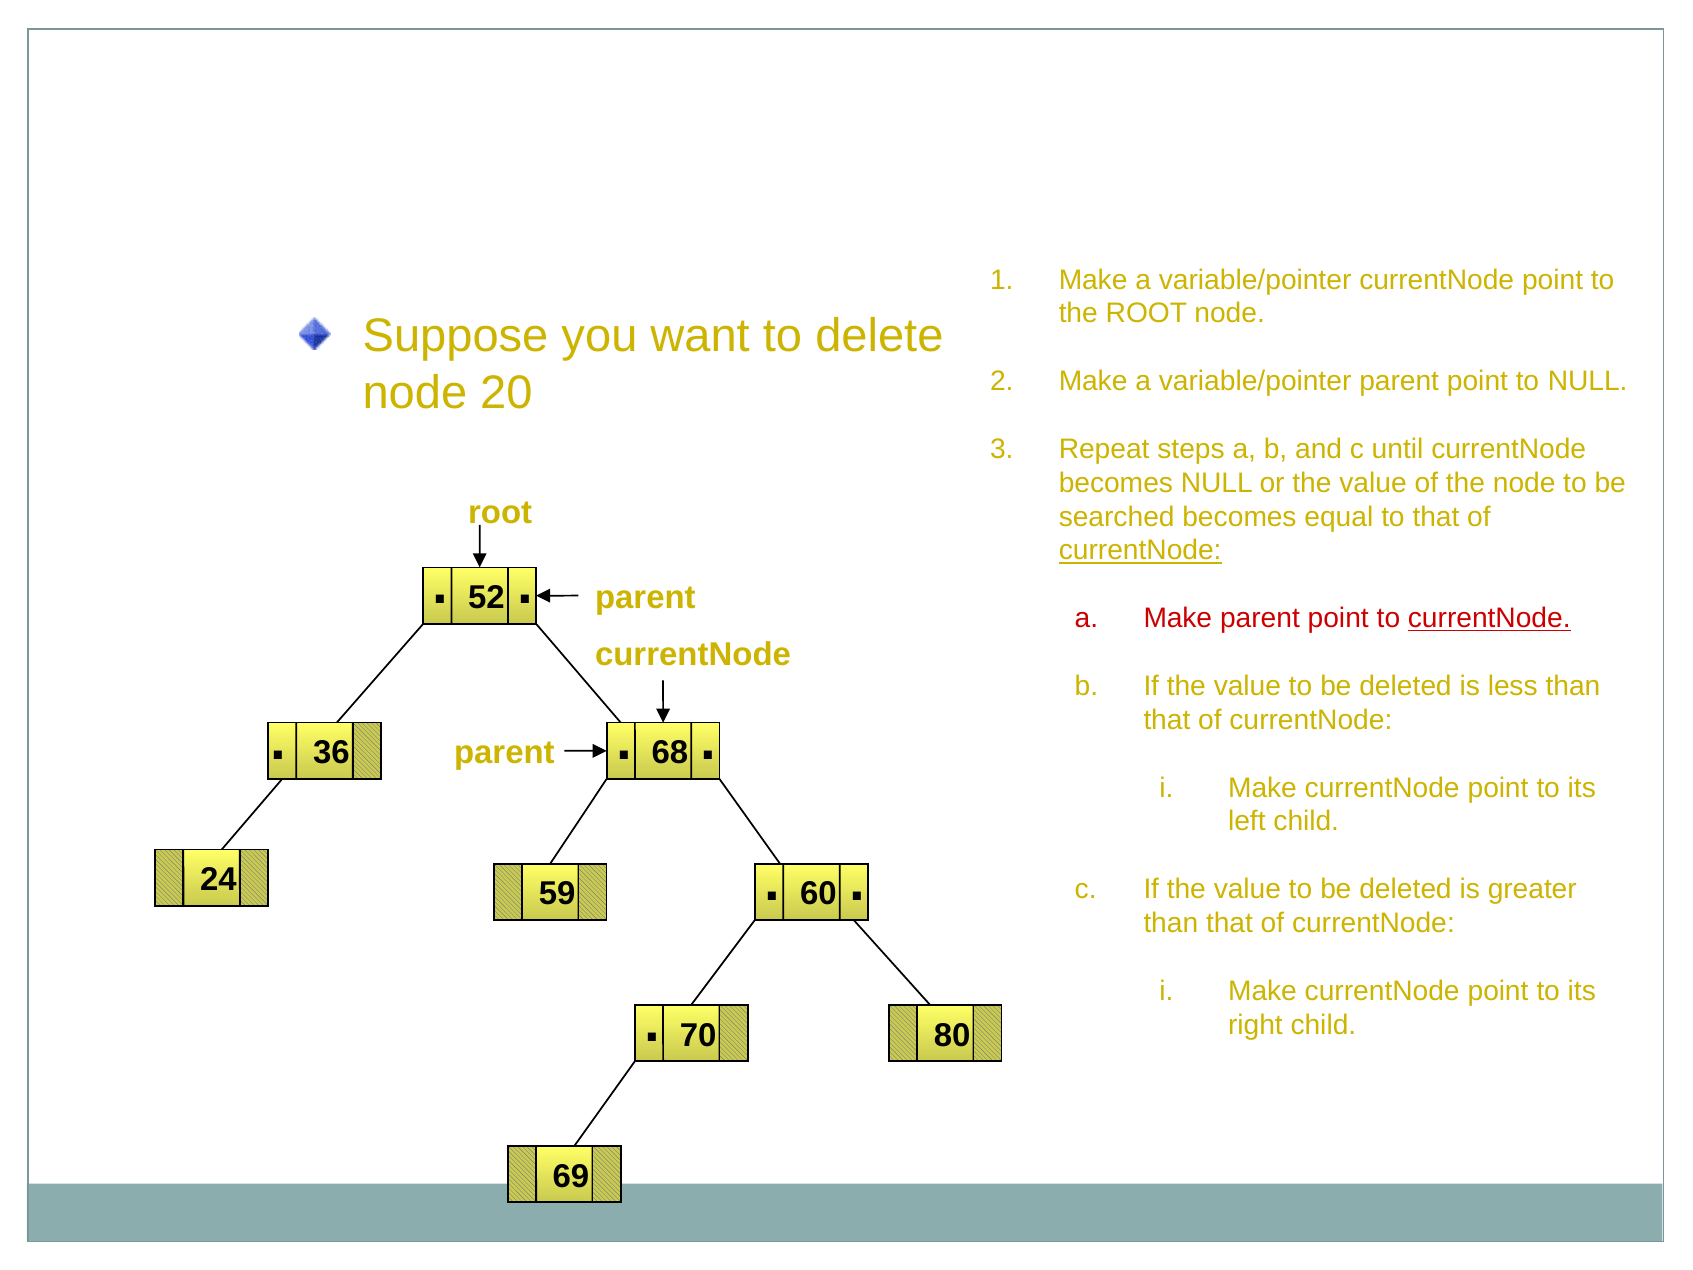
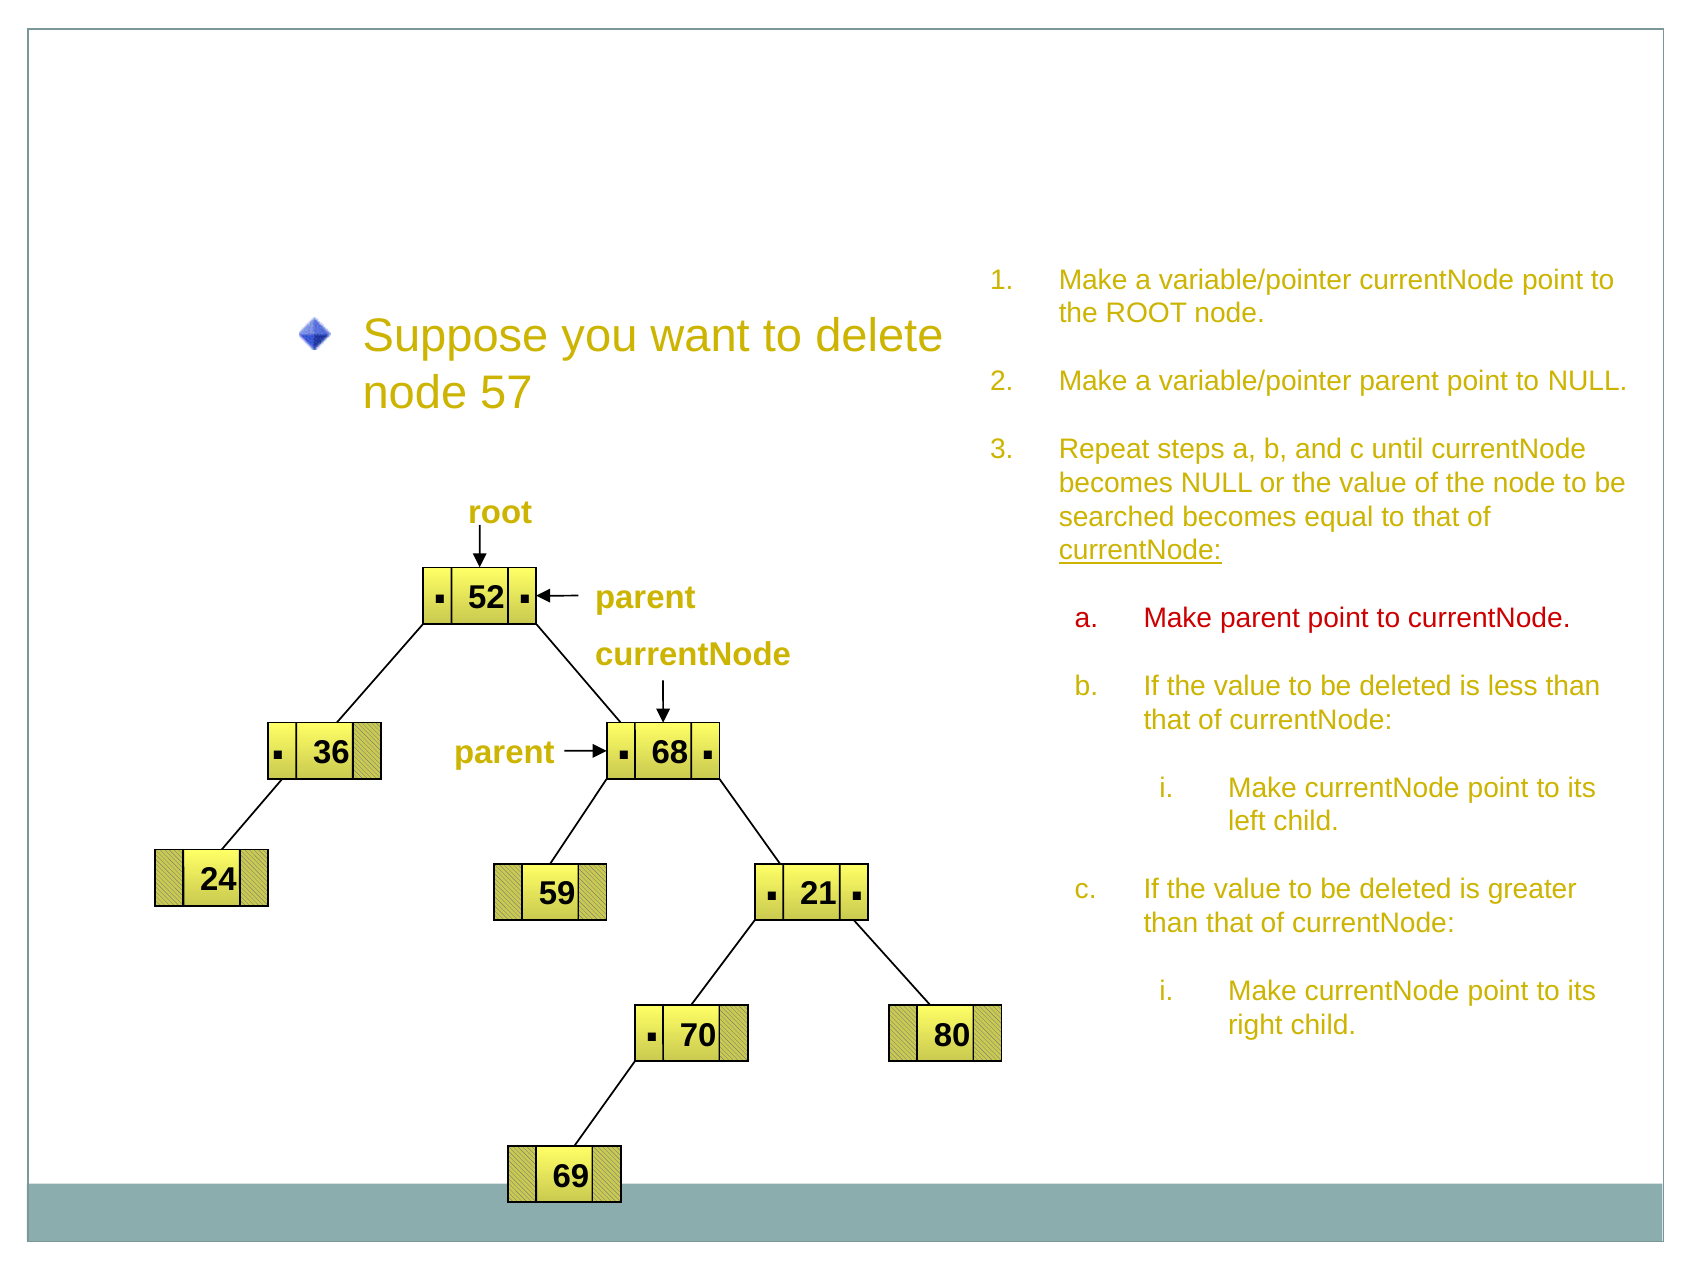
20: 20 -> 57 (506, 393)
currentNode underline: present -> none (1489, 618)
60: 60 -> 21 (818, 894)
